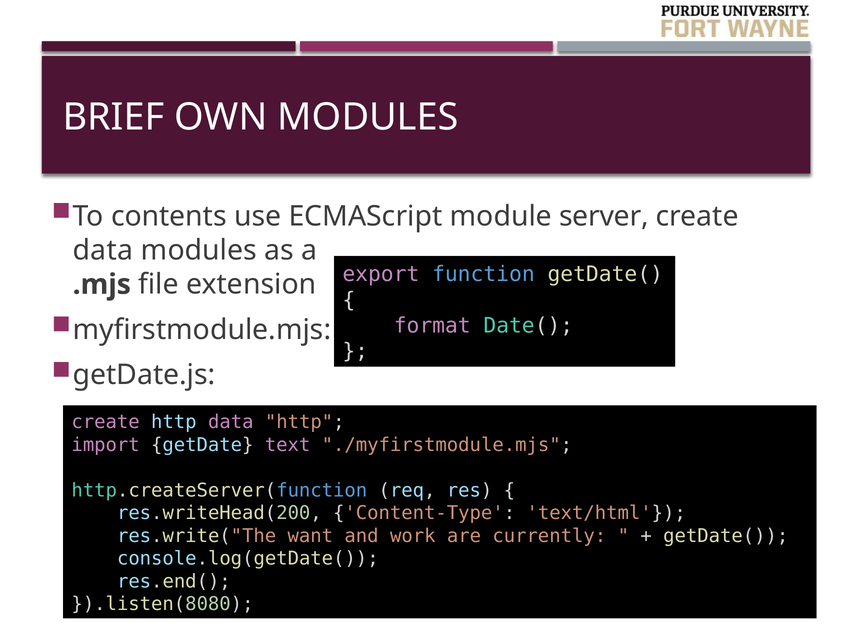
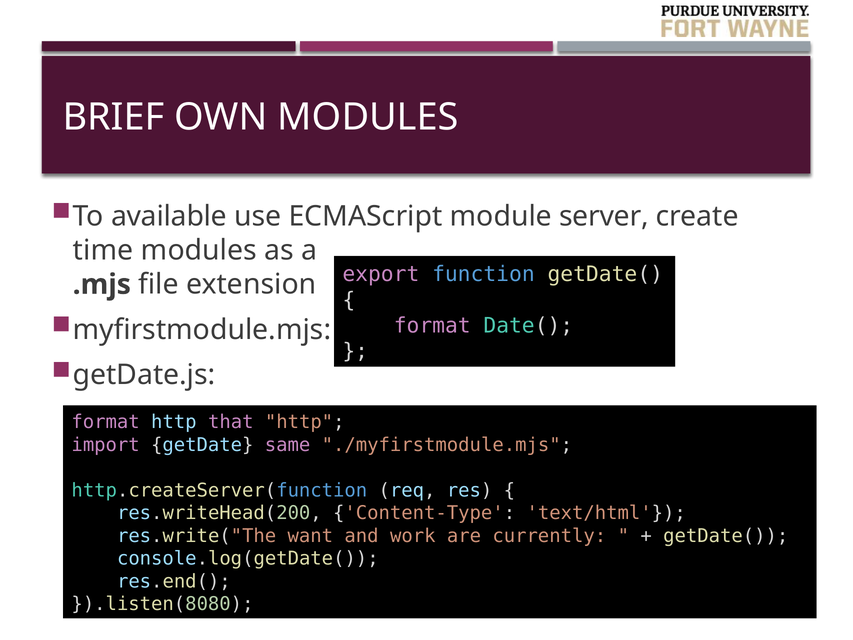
contents: contents -> available (169, 216)
data: data -> time (103, 250)
create: create -> format (106, 422)
http data: data -> that (231, 422)
text: text -> same (288, 445)
